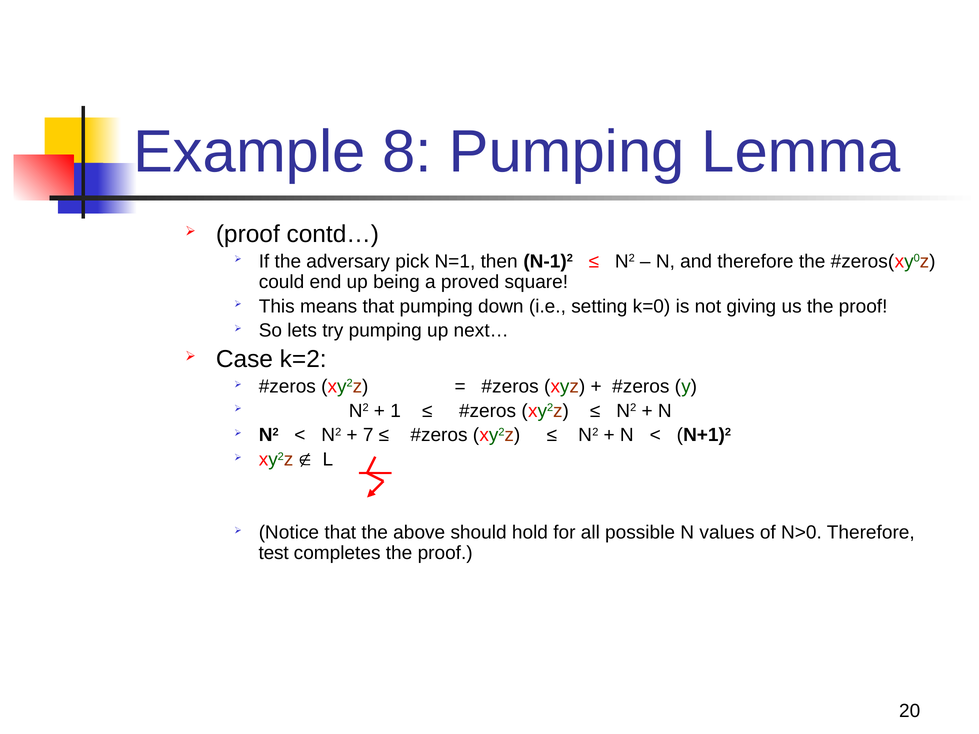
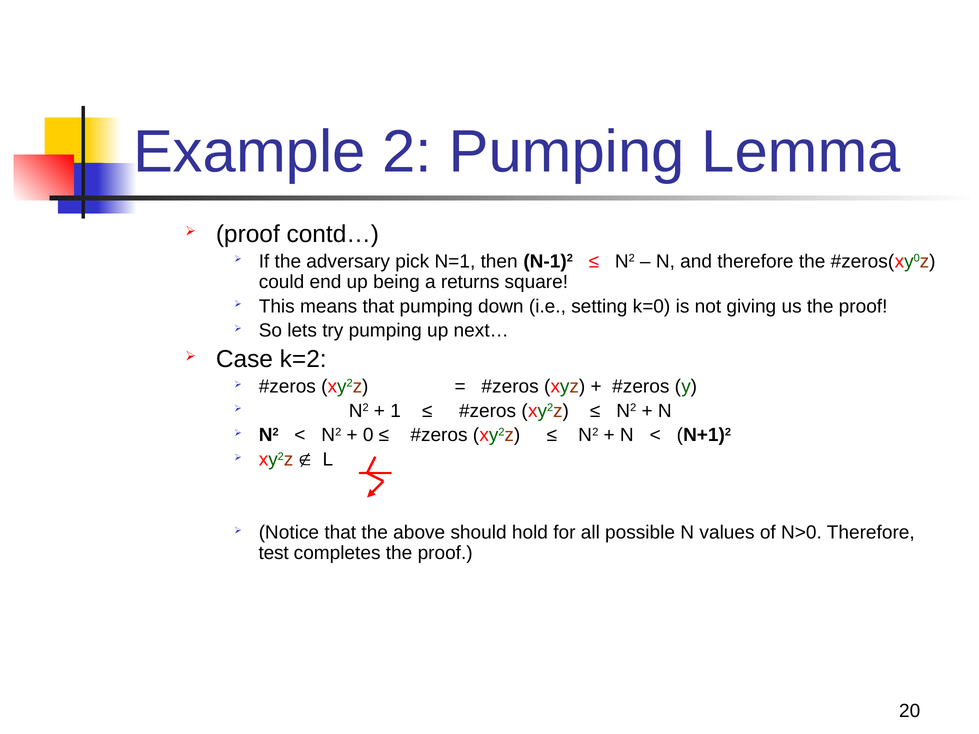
8: 8 -> 2 (407, 152)
proved: proved -> returns (470, 282)
7: 7 -> 0 (368, 435)
